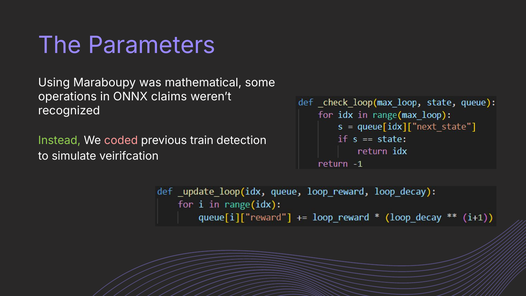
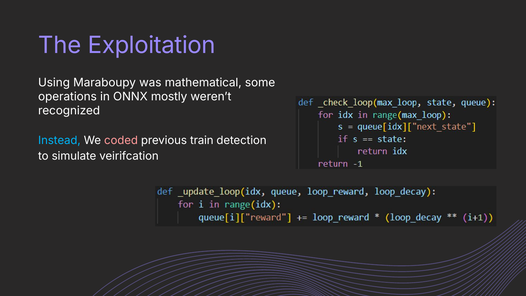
Parameters: Parameters -> Exploitation (152, 45)
claims: claims -> mostly (169, 97)
Instead colour: light green -> light blue (59, 140)
